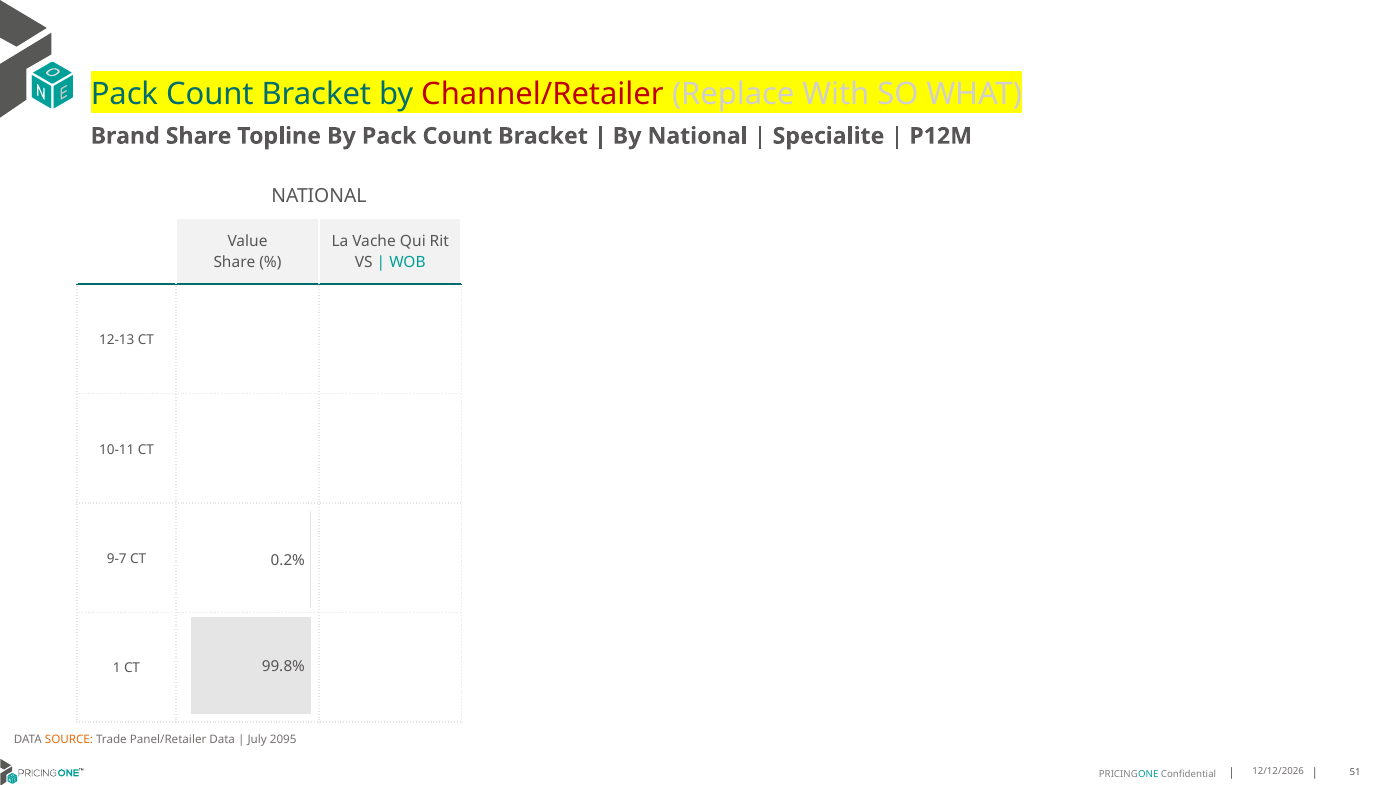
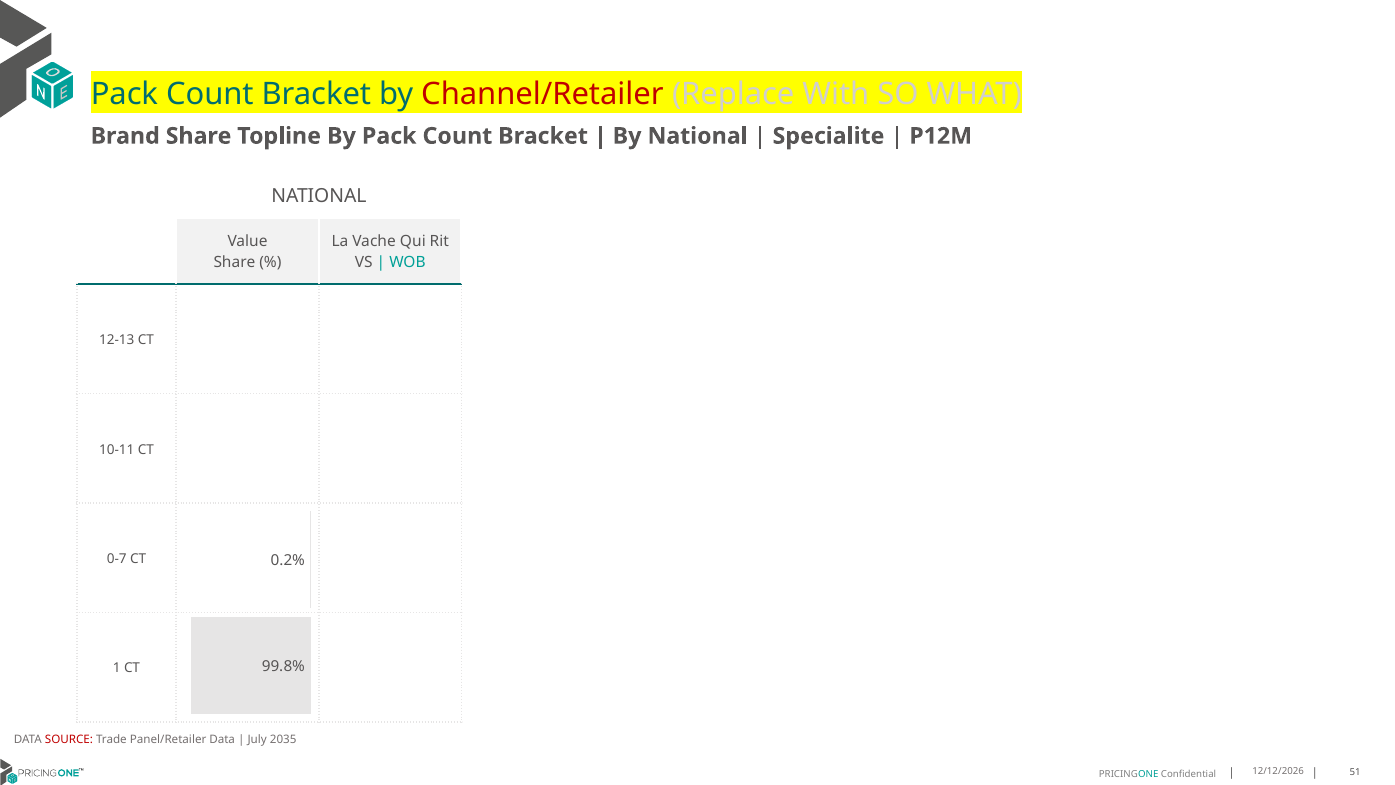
9-7: 9-7 -> 0-7 (117, 559)
SOURCE colour: orange -> red (69, 739)
2095: 2095 -> 2035 (283, 739)
